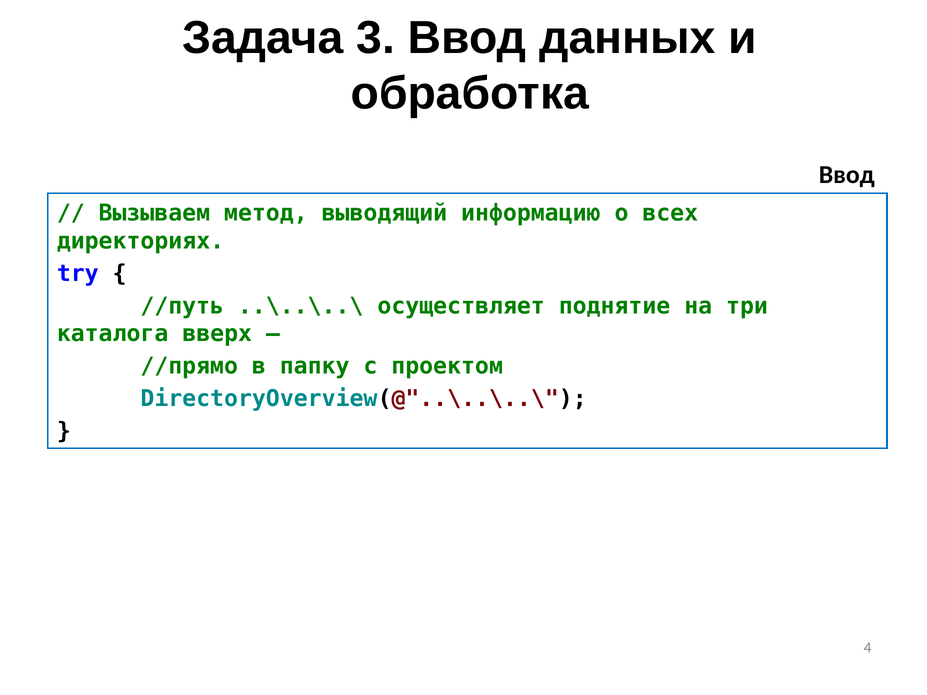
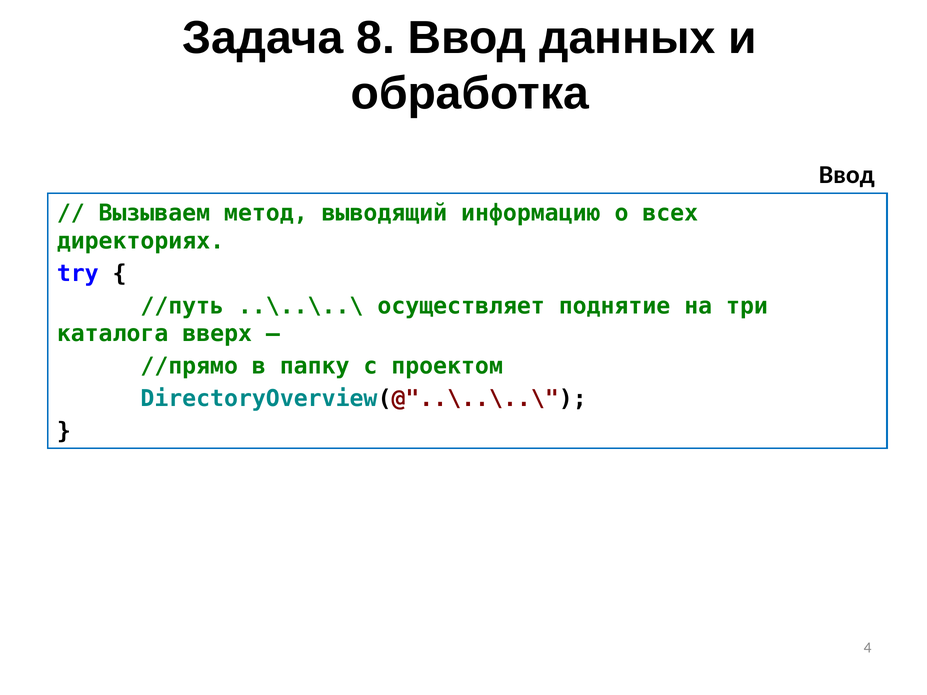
3: 3 -> 8 (376, 38)
